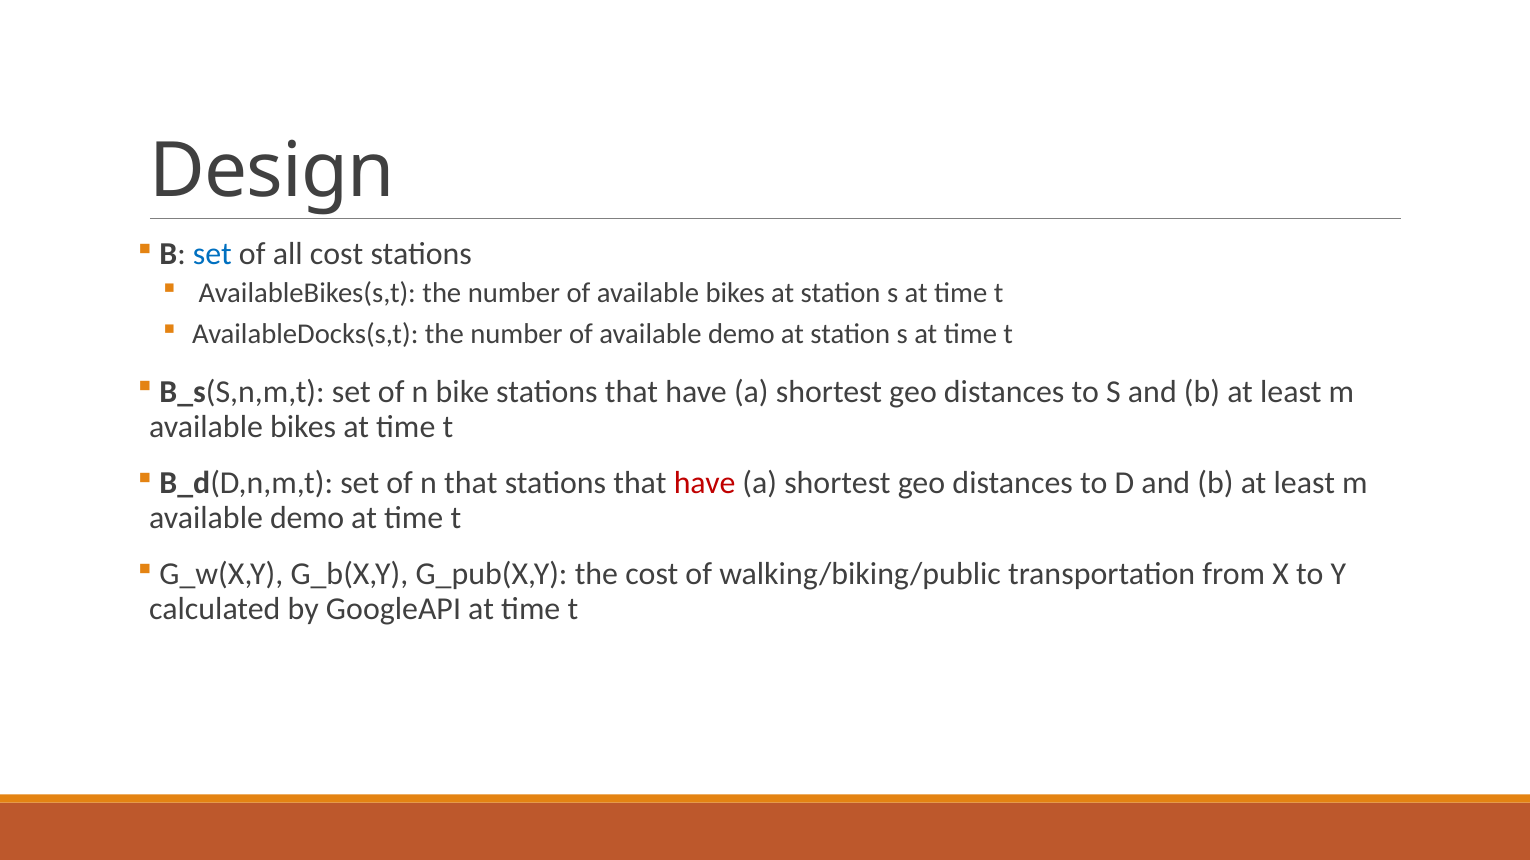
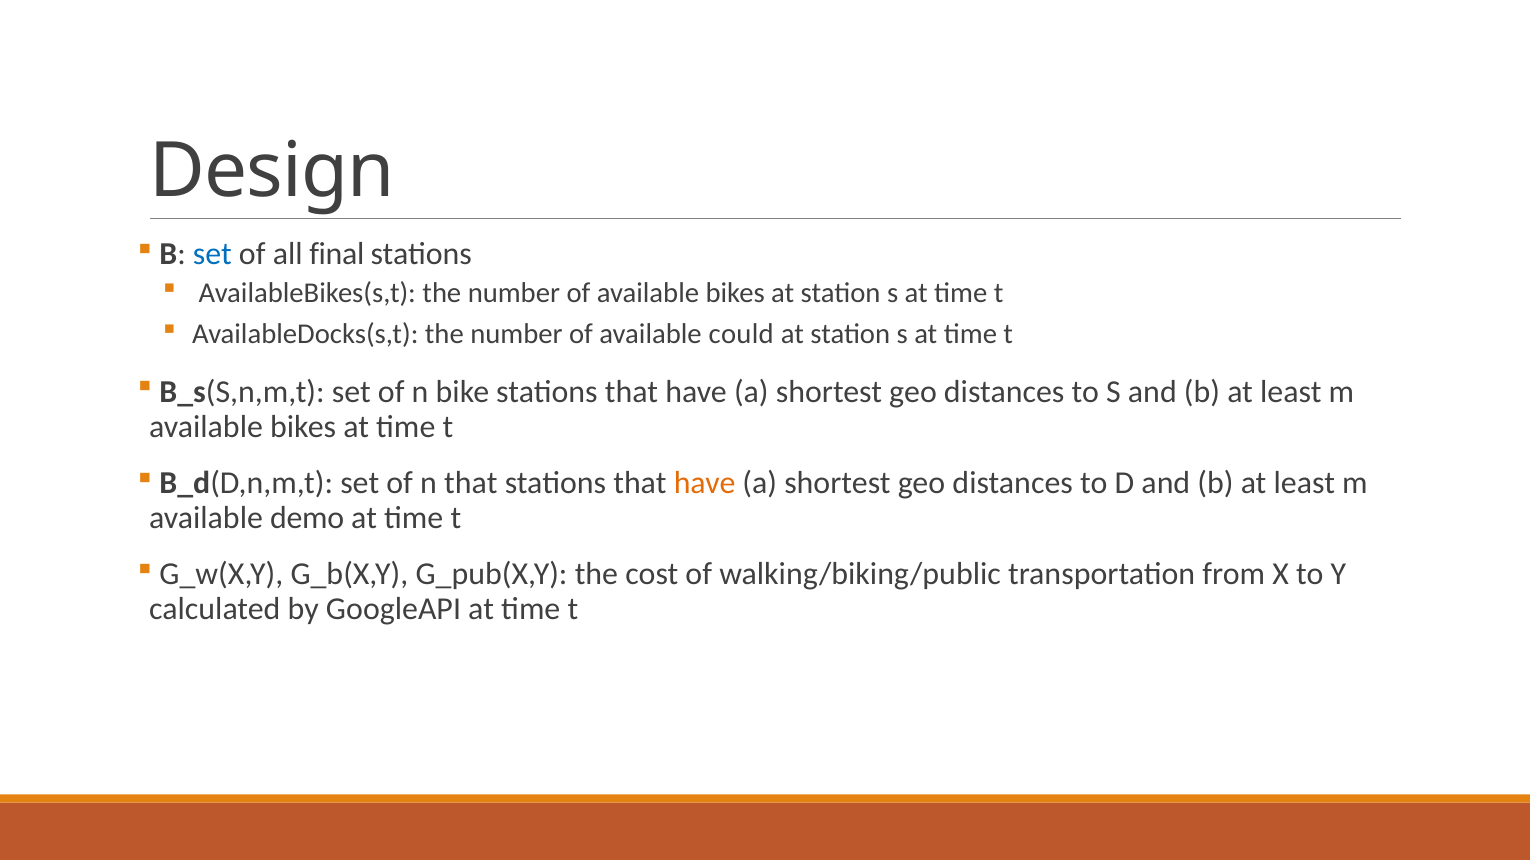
all cost: cost -> final (337, 254)
of available demo: demo -> could (741, 334)
have colour: red -> orange (705, 484)
